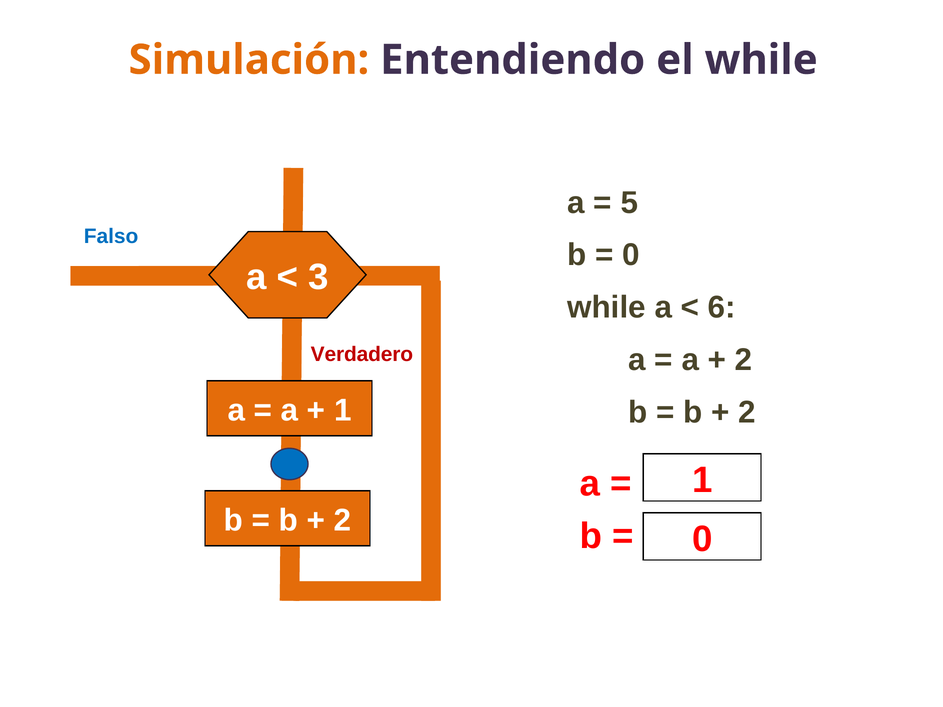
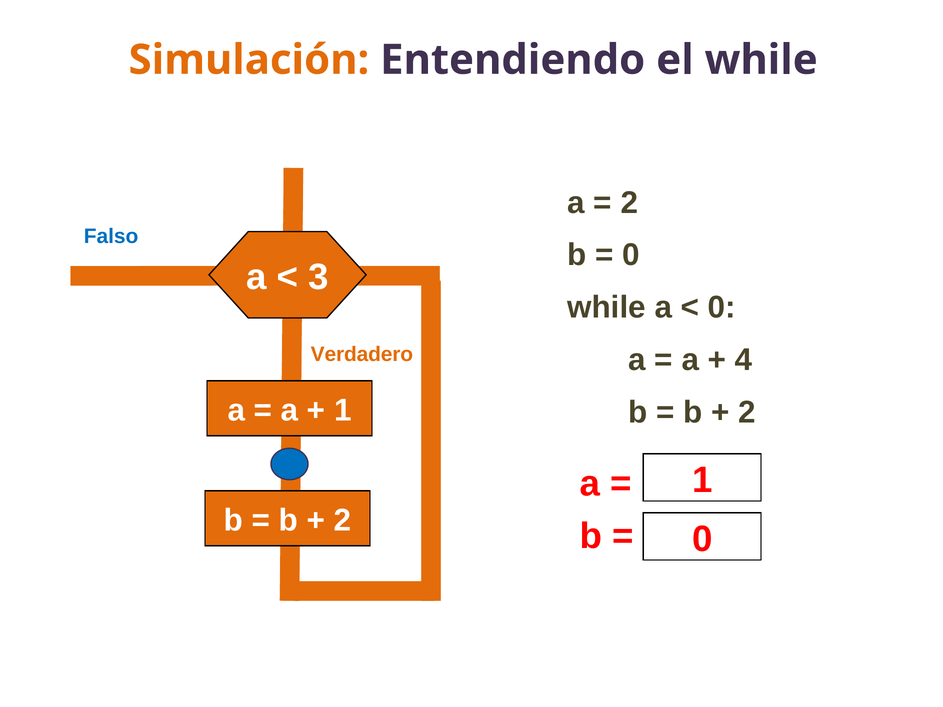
5: 5 -> 2 (629, 203)
6: 6 -> 0 (722, 308)
Verdadero colour: red -> orange (362, 355)
2: 2 -> 4 (744, 360)
